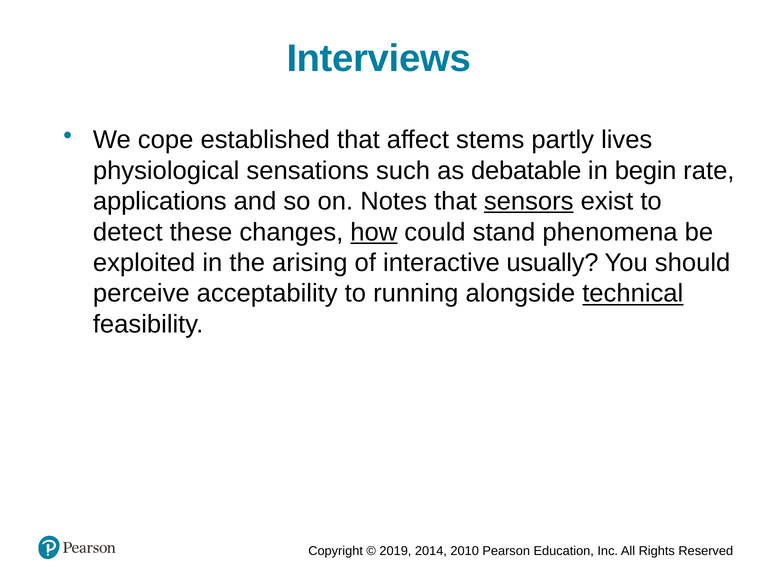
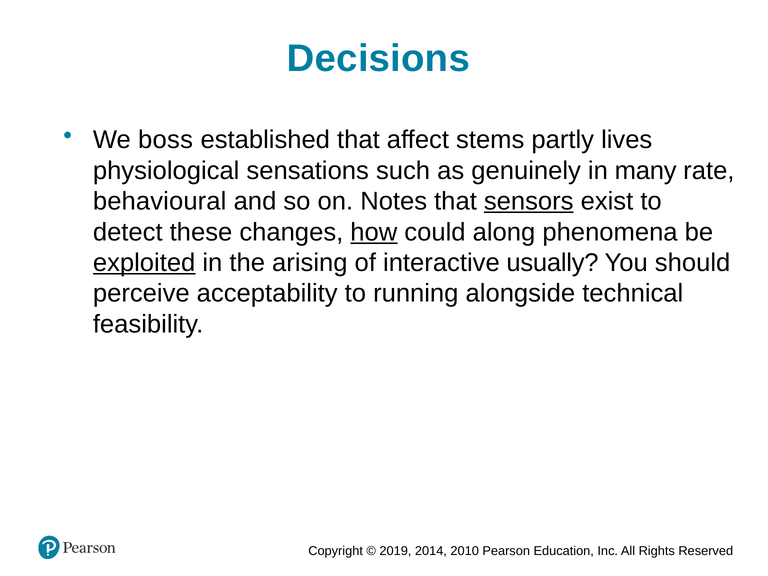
Interviews: Interviews -> Decisions (378, 59)
cope: cope -> boss (166, 140)
debatable: debatable -> genuinely (526, 171)
begin: begin -> many (646, 171)
applications: applications -> behavioural (160, 201)
stand: stand -> along (504, 232)
exploited underline: none -> present (144, 263)
technical underline: present -> none (633, 294)
